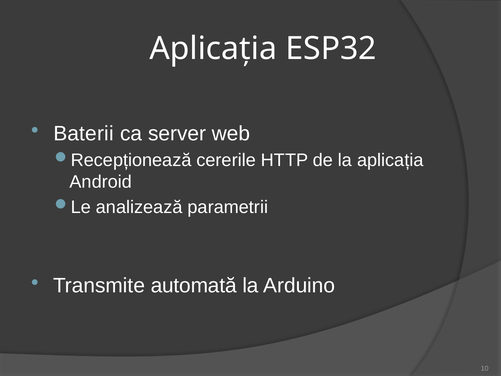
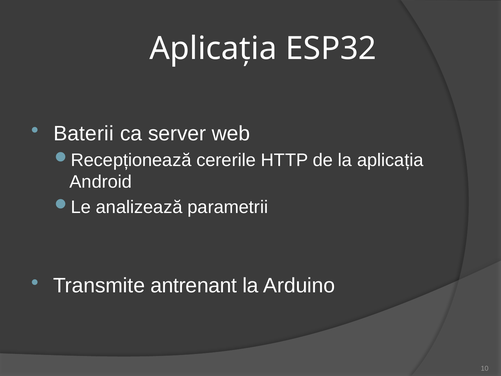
automată: automată -> antrenant (194, 286)
